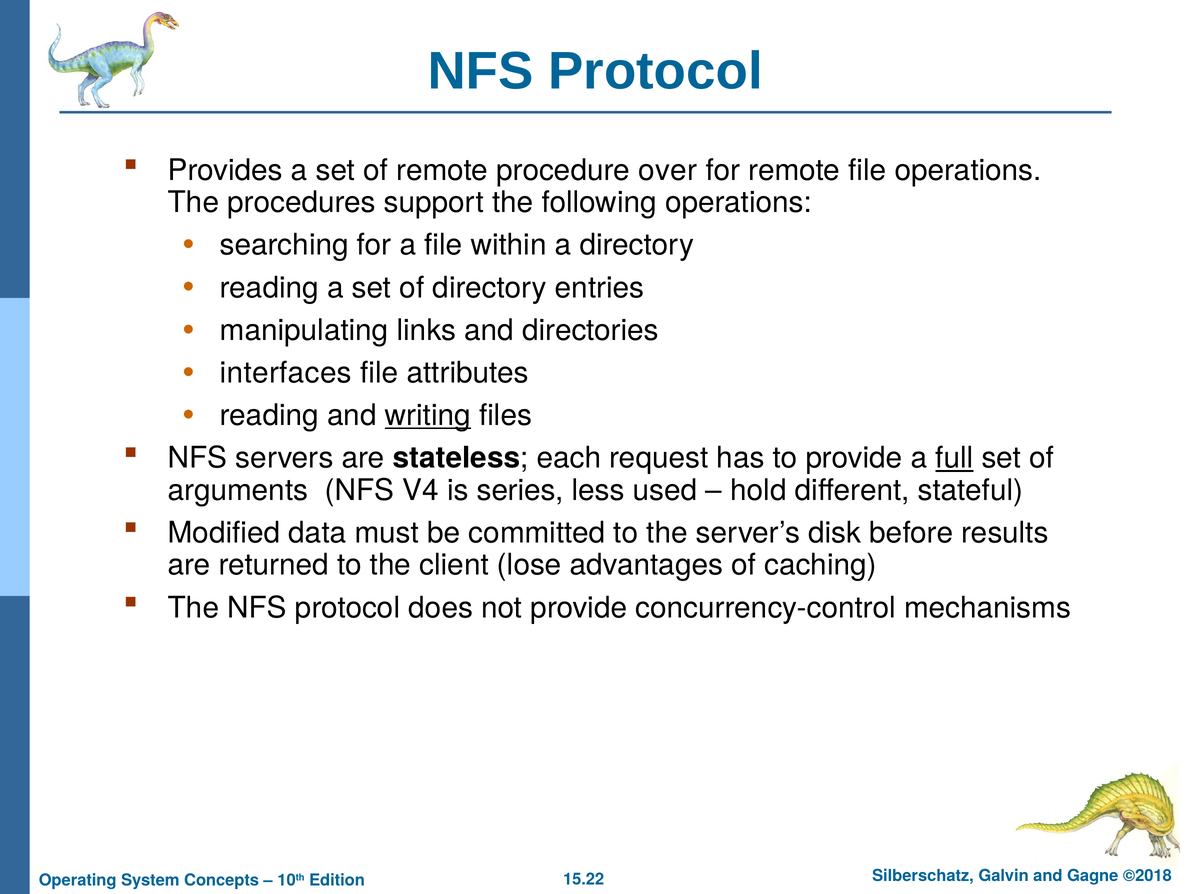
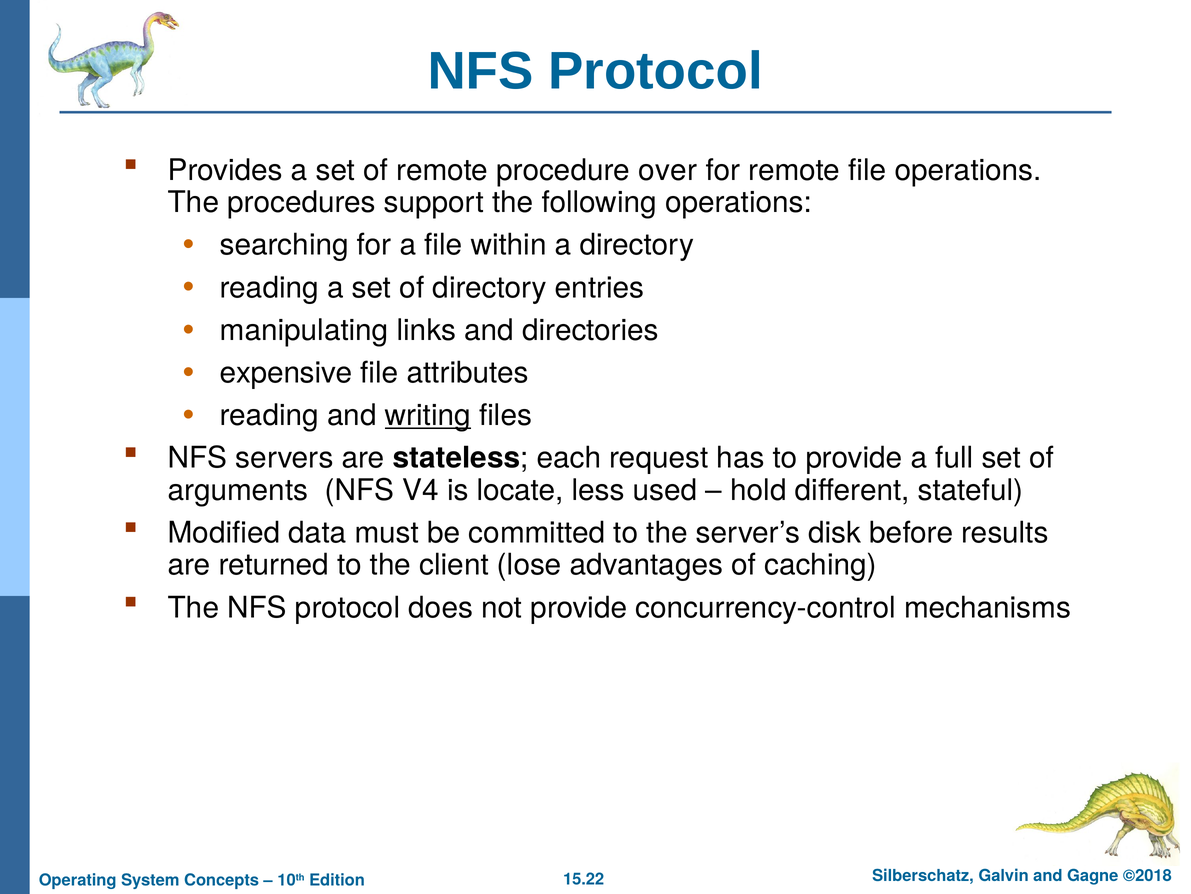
interfaces: interfaces -> expensive (286, 373)
full underline: present -> none (954, 458)
series: series -> locate (520, 490)
